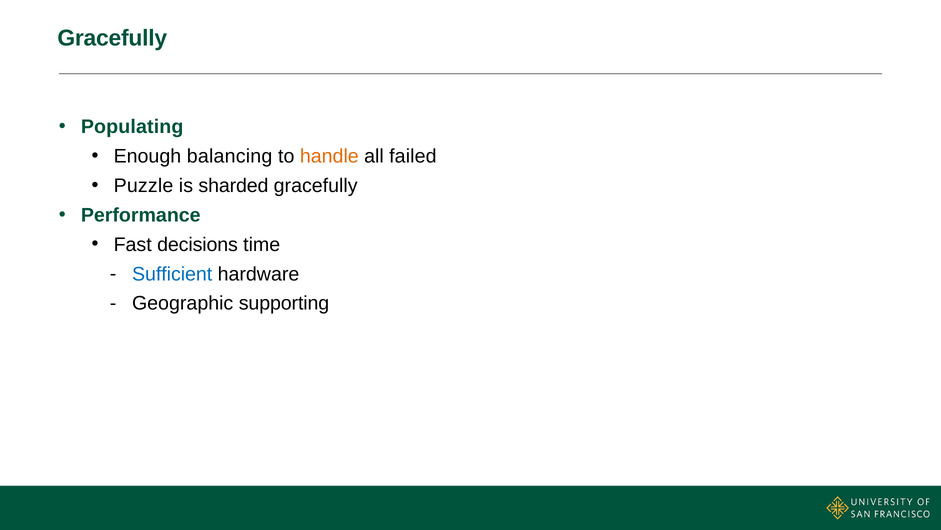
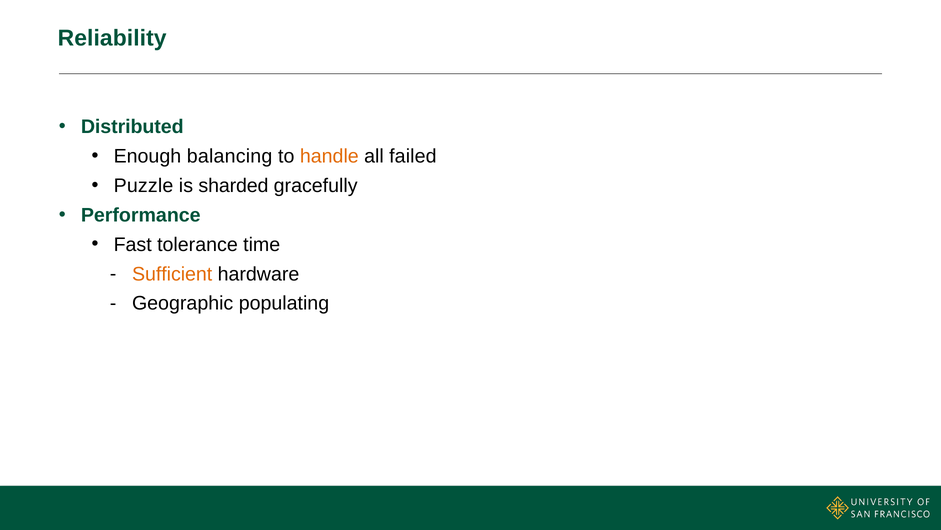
Gracefully: Gracefully -> Reliability (112, 38)
Populating: Populating -> Distributed (132, 127)
decisions: decisions -> tolerance (197, 244)
Sufficient colour: blue -> orange (172, 274)
supporting: supporting -> populating (284, 303)
